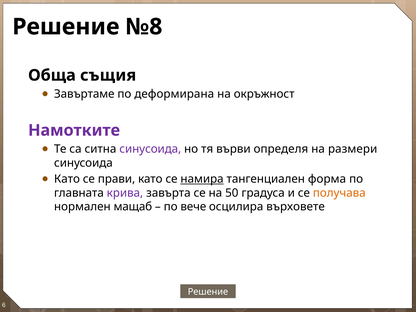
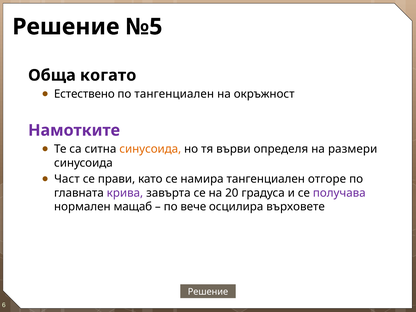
№8: №8 -> №5 (144, 27)
същия: същия -> когато (108, 75)
Завъртаме: Завъртаме -> Естествено (84, 94)
по деформирана: деформирана -> тангенциален (174, 94)
синусоида colour: purple -> orange (150, 149)
Като: Като -> Част (67, 179)
намира underline: present -> none (202, 179)
форма: форма -> отгоре (327, 179)
50: 50 -> 20 (232, 193)
получава colour: orange -> purple (339, 193)
